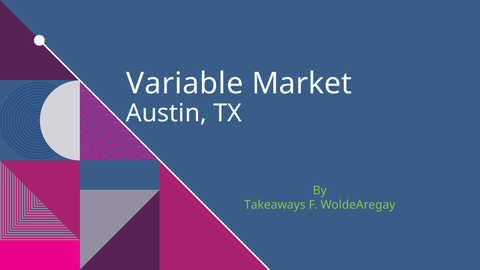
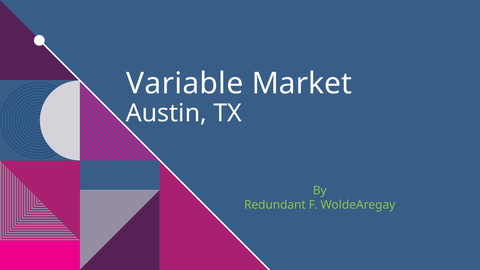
Takeaways: Takeaways -> Redundant (275, 205)
